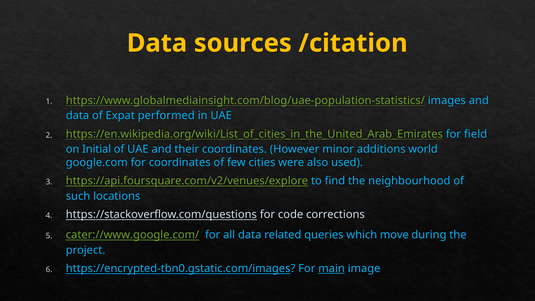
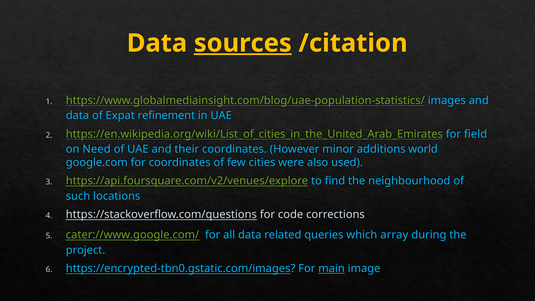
sources underline: none -> present (243, 43)
performed: performed -> refinement (166, 116)
Initial: Initial -> Need (97, 149)
move: move -> array (394, 235)
